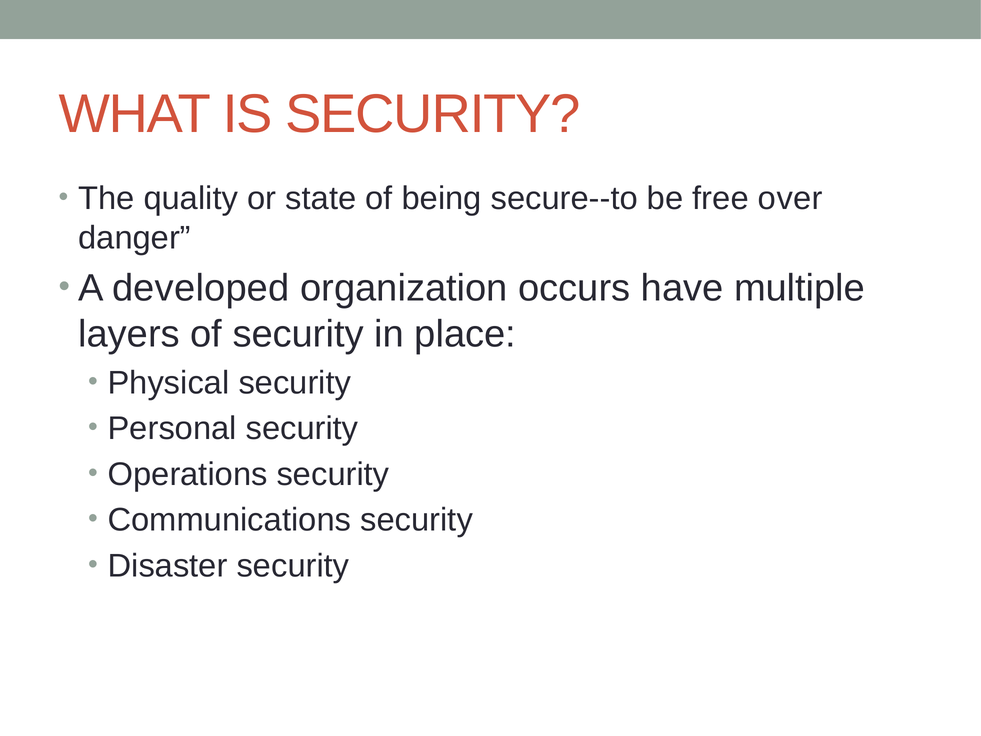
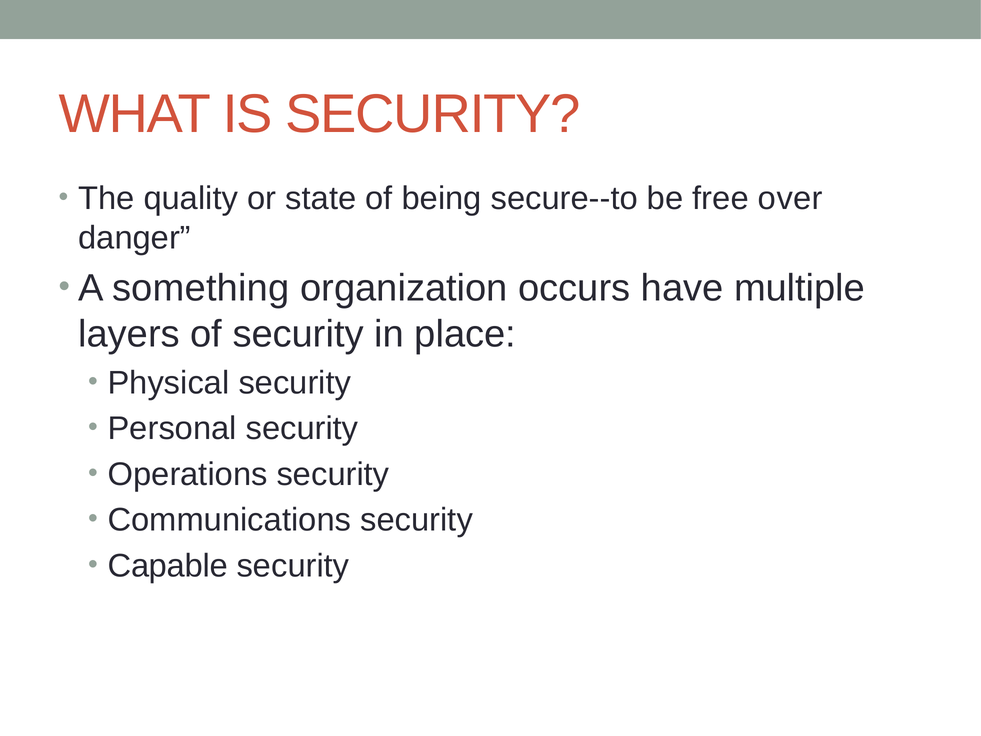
developed: developed -> something (201, 288)
Disaster: Disaster -> Capable (168, 566)
